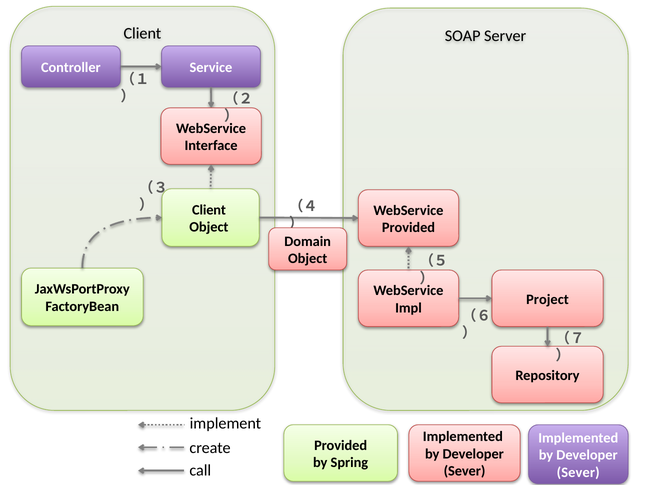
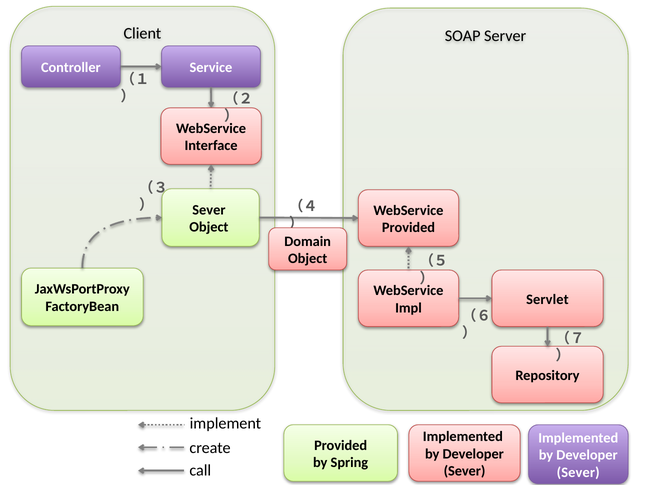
Client: Client -> Sever (209, 210)
Project: Project -> Servlet (547, 299)
